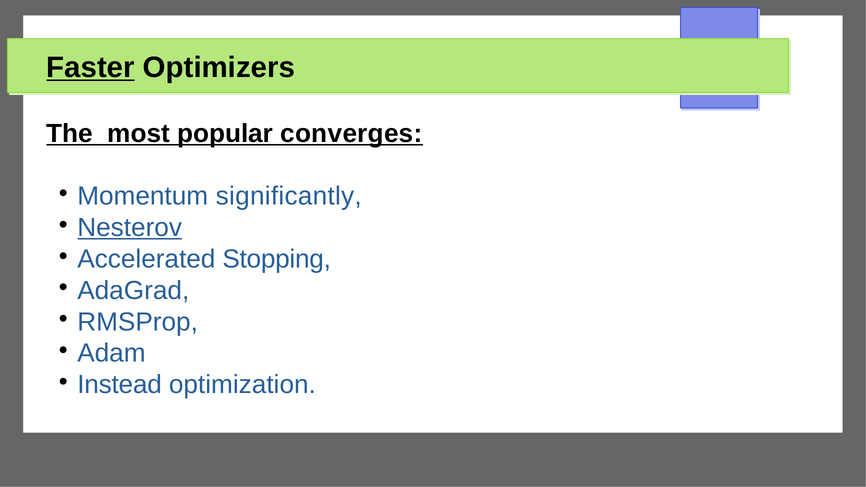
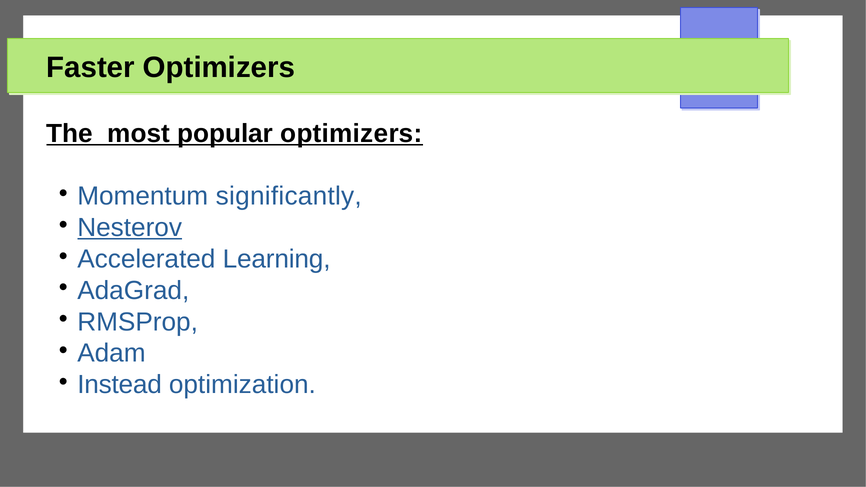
Faster underline: present -> none (91, 68)
popular converges: converges -> optimizers (351, 133)
Stopping: Stopping -> Learning (277, 259)
